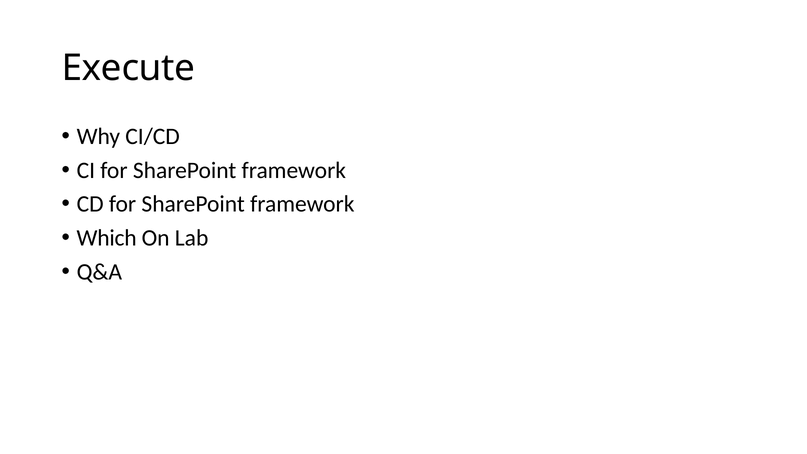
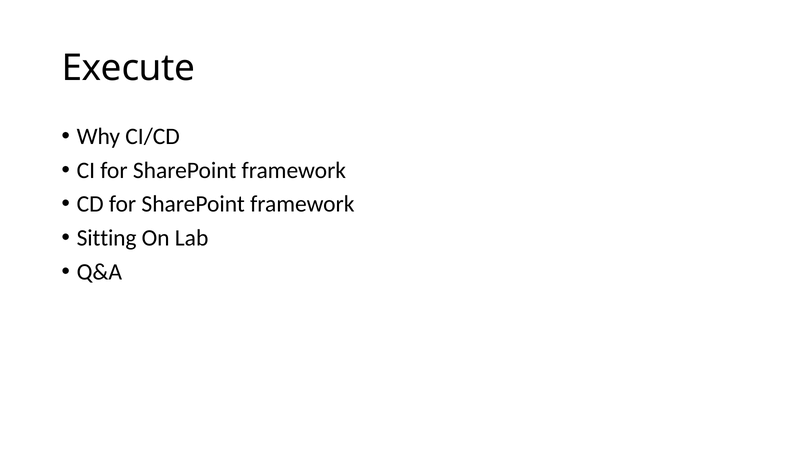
Which: Which -> Sitting (107, 238)
